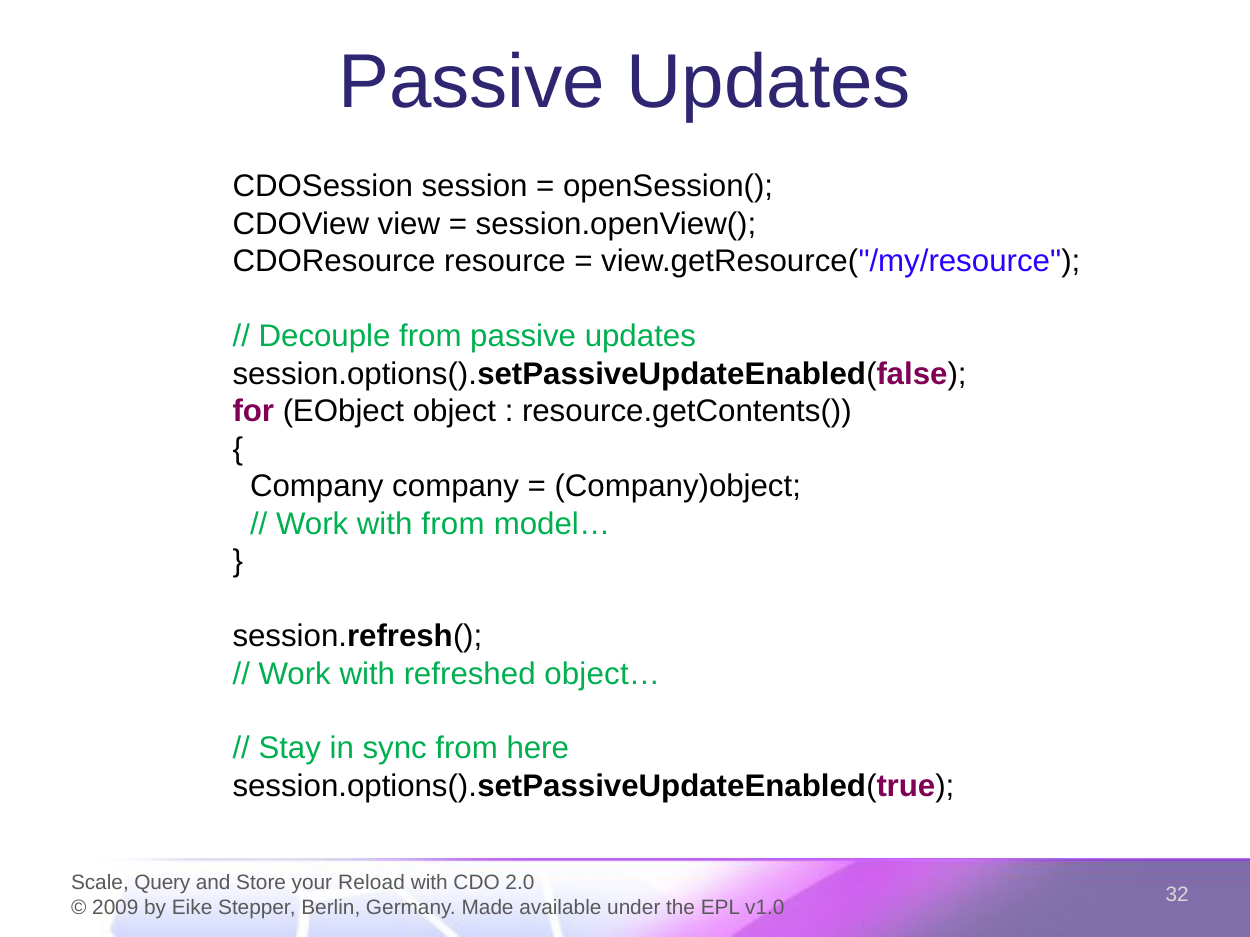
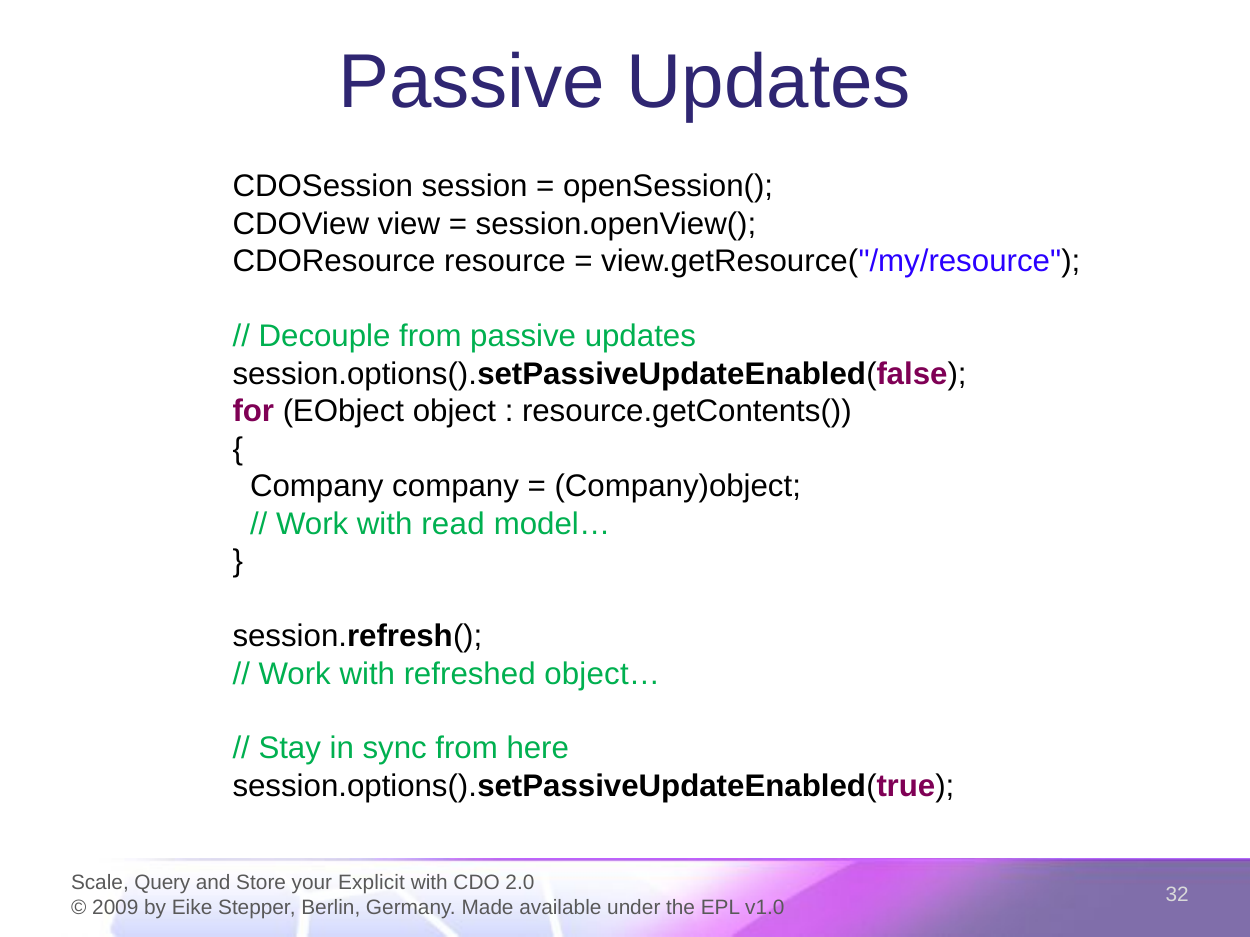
with from: from -> read (453, 524)
Reload: Reload -> Explicit (371, 883)
